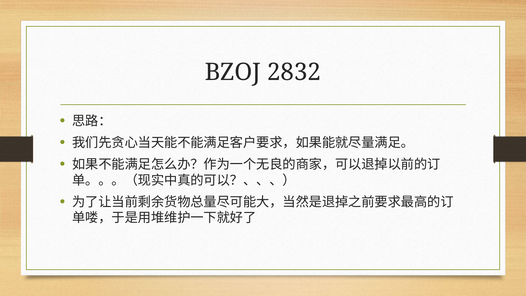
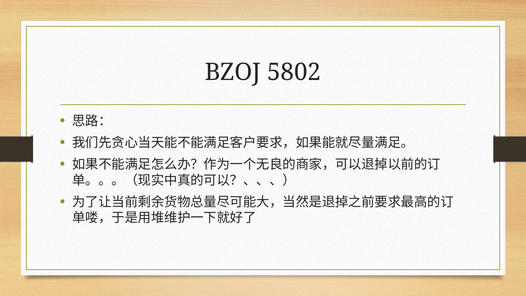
2832: 2832 -> 5802 (294, 72)
